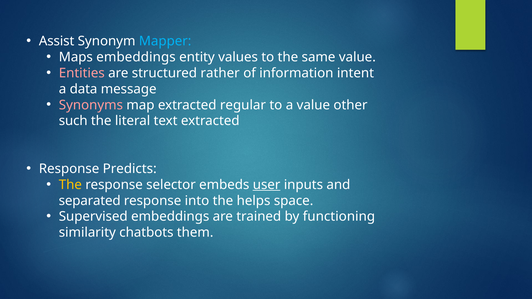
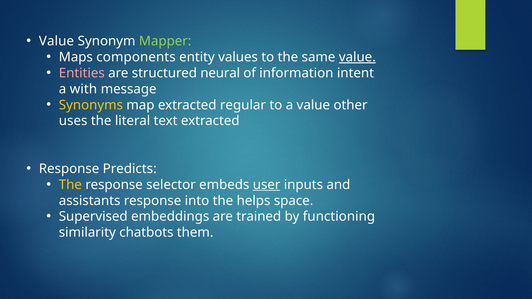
Assist: Assist -> Value (56, 41)
Mapper colour: light blue -> light green (165, 41)
Maps embeddings: embeddings -> components (136, 57)
value underline: none -> present (357, 57)
rather: rather -> neural (220, 73)
data: data -> with (83, 89)
Synonyms colour: pink -> yellow (91, 105)
such: such -> uses (73, 121)
separated: separated -> assistants (90, 201)
